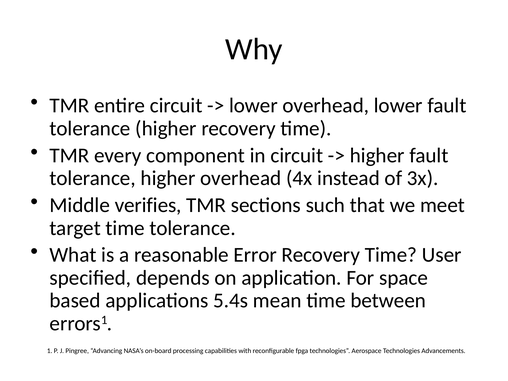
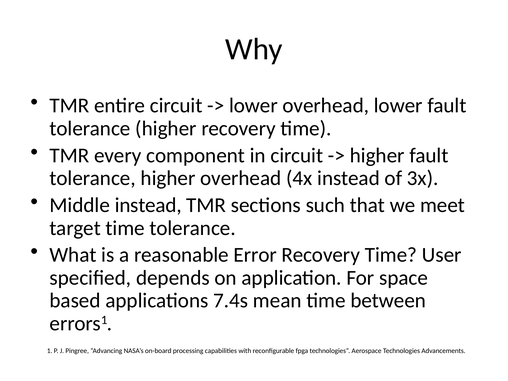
Middle verifies: verifies -> instead (148, 205)
5.4s: 5.4s -> 7.4s (231, 301)
